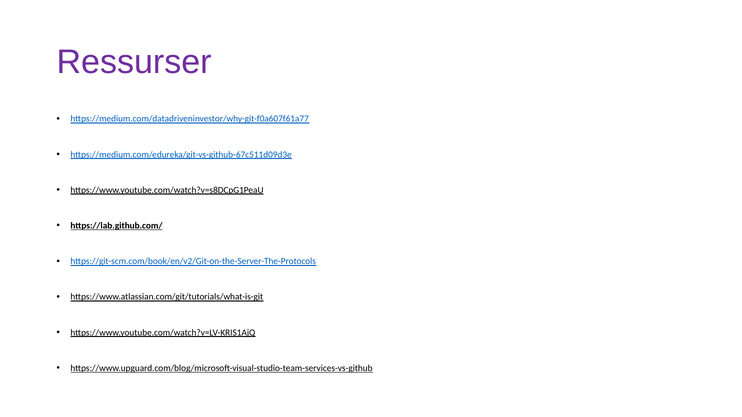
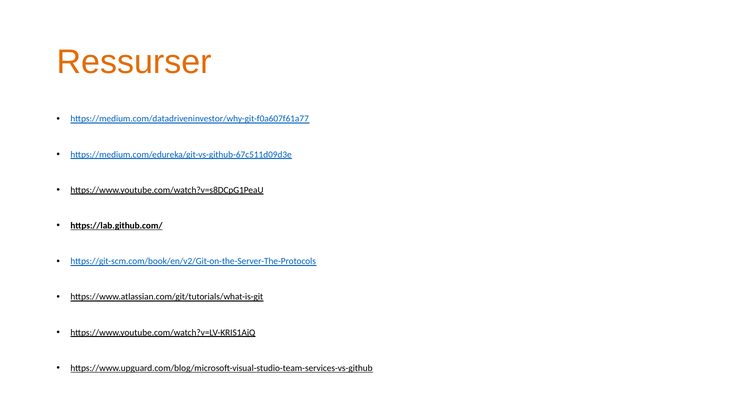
Ressurser colour: purple -> orange (134, 62)
